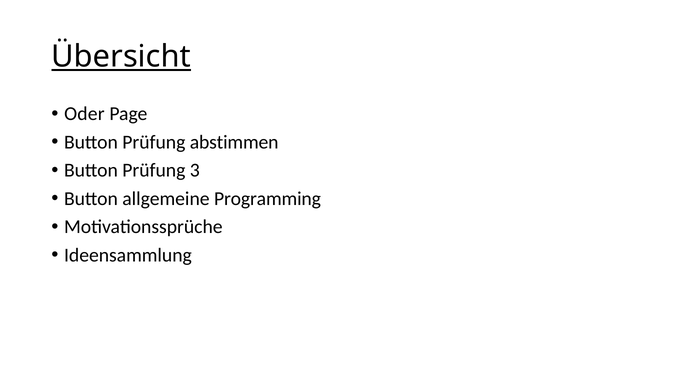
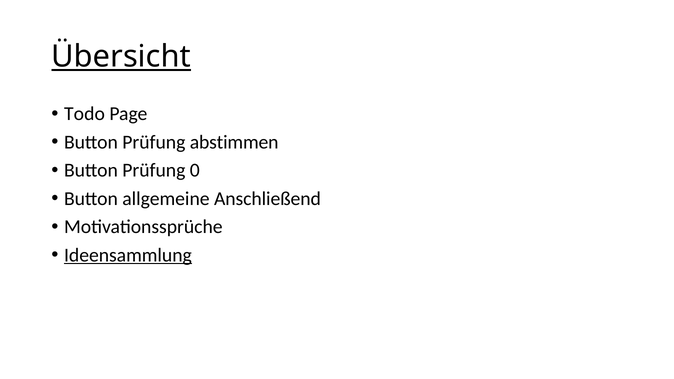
Oder: Oder -> Todo (84, 114)
3: 3 -> 0 (195, 170)
Programming: Programming -> Anschließend (267, 199)
Ideensammlung underline: none -> present (128, 255)
